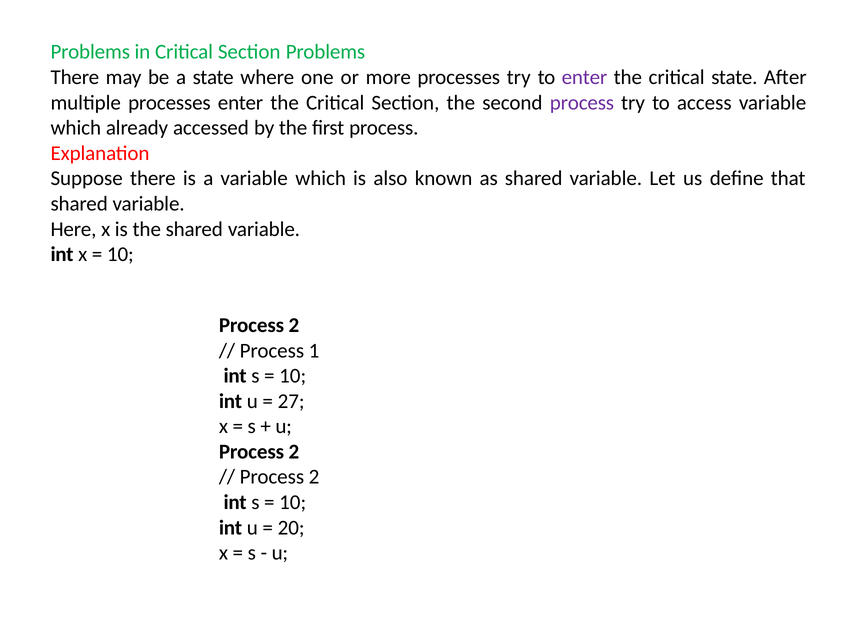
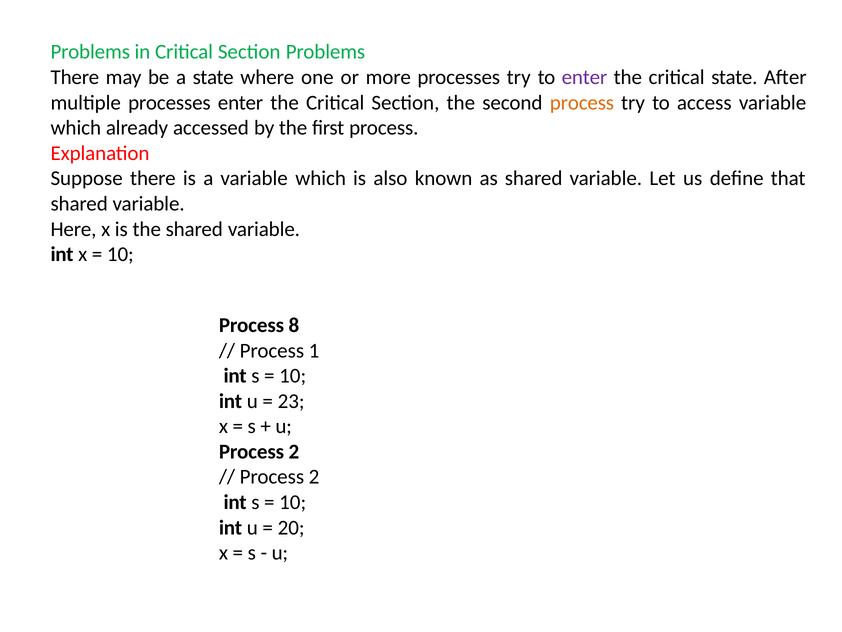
process colour: purple -> orange (582, 103)
2: 2 -> 8 (294, 325)
27: 27 -> 23 (291, 401)
